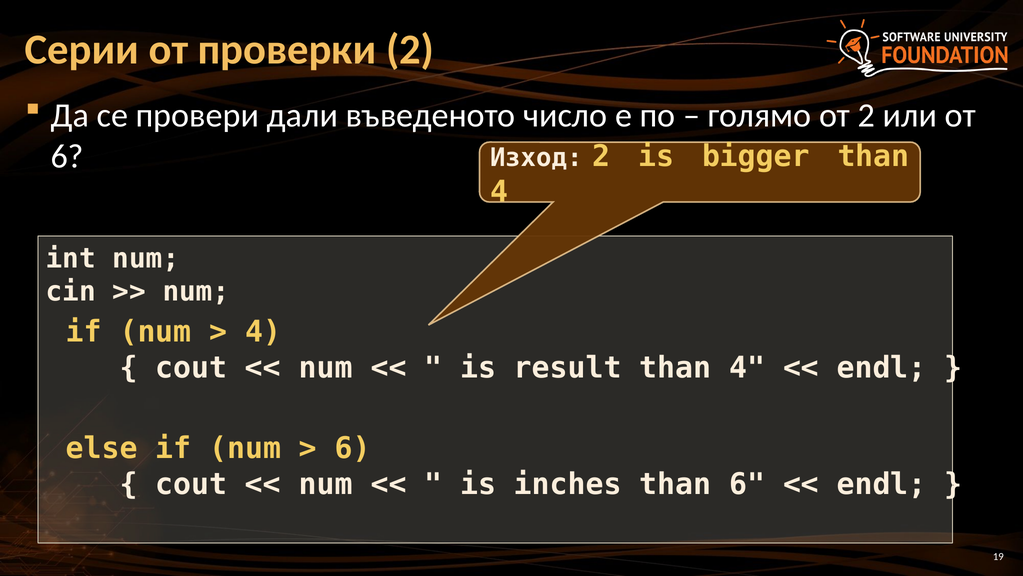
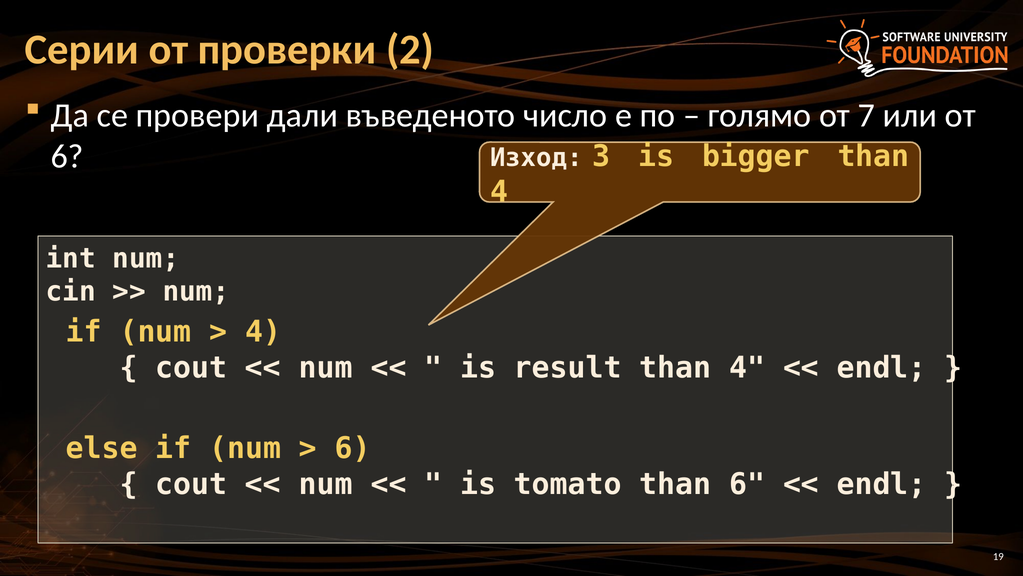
от 2: 2 -> 7 (866, 115)
Изход 2: 2 -> 3 (601, 156)
inches: inches -> tomato (568, 484)
